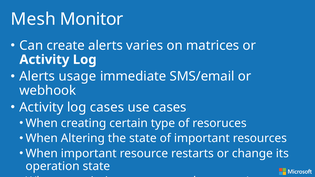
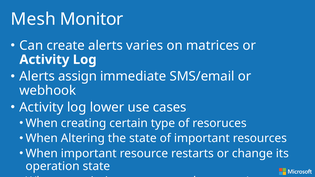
usage: usage -> assign (78, 76)
log cases: cases -> lower (107, 107)
